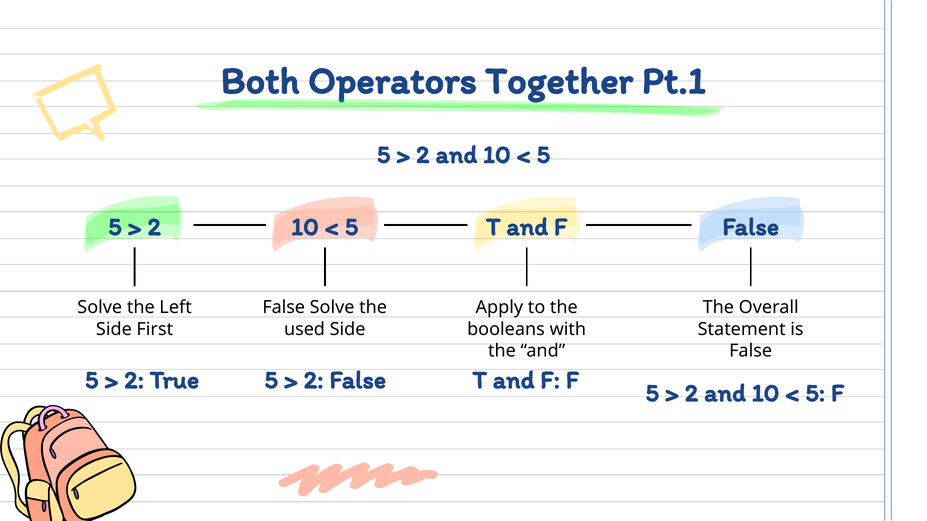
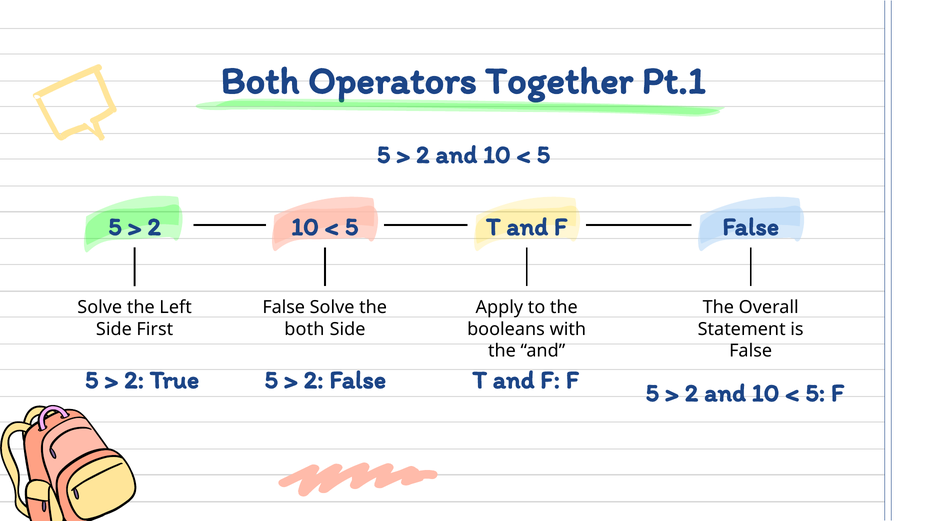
used: used -> both (304, 329)
